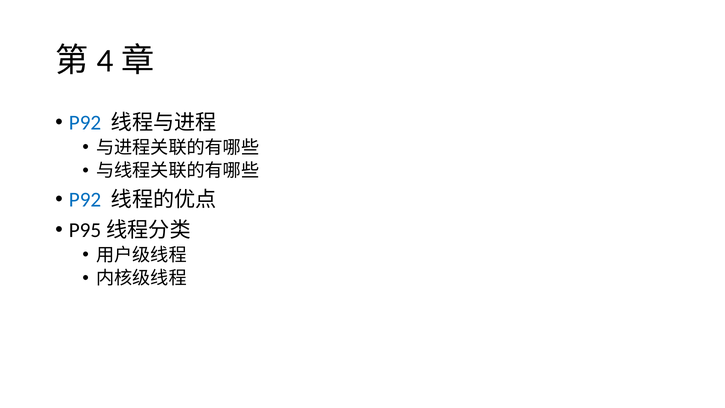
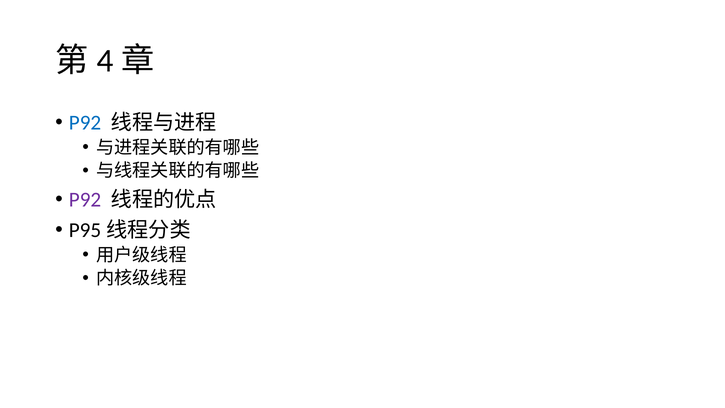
P92 colour: blue -> purple (85, 200)
